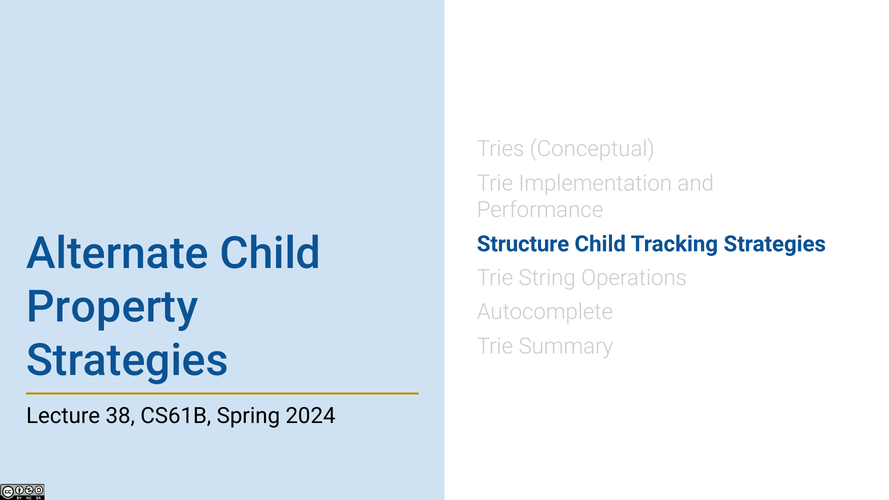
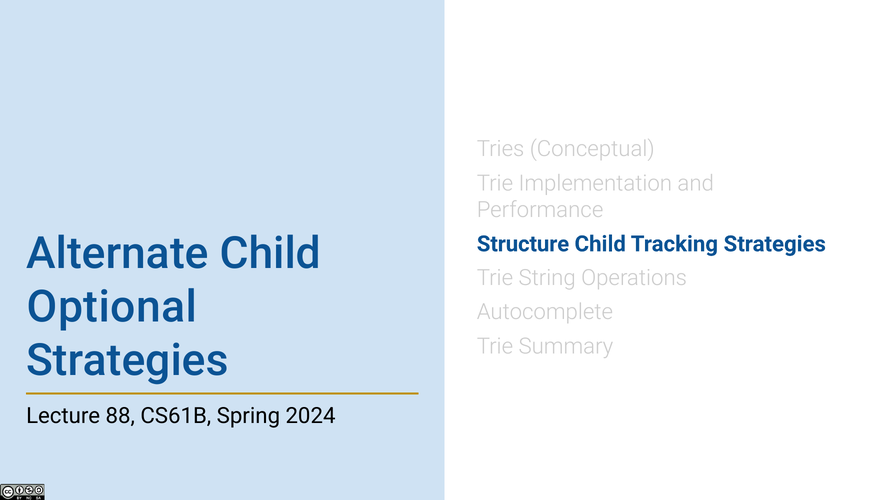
Property: Property -> Optional (112, 307)
38: 38 -> 88 (120, 416)
